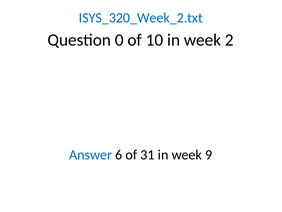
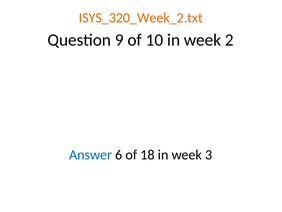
ISYS_320_Week_2.txt colour: blue -> orange (141, 18)
0: 0 -> 9 (119, 40)
31: 31 -> 18 (147, 154)
9: 9 -> 3 (209, 154)
